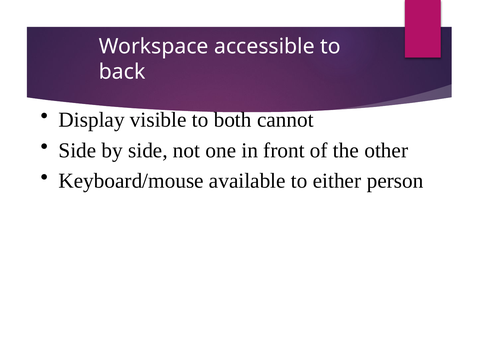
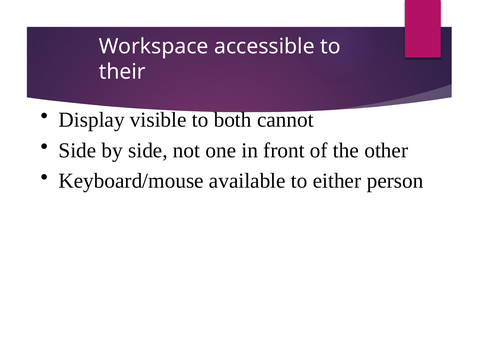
back: back -> their (122, 72)
